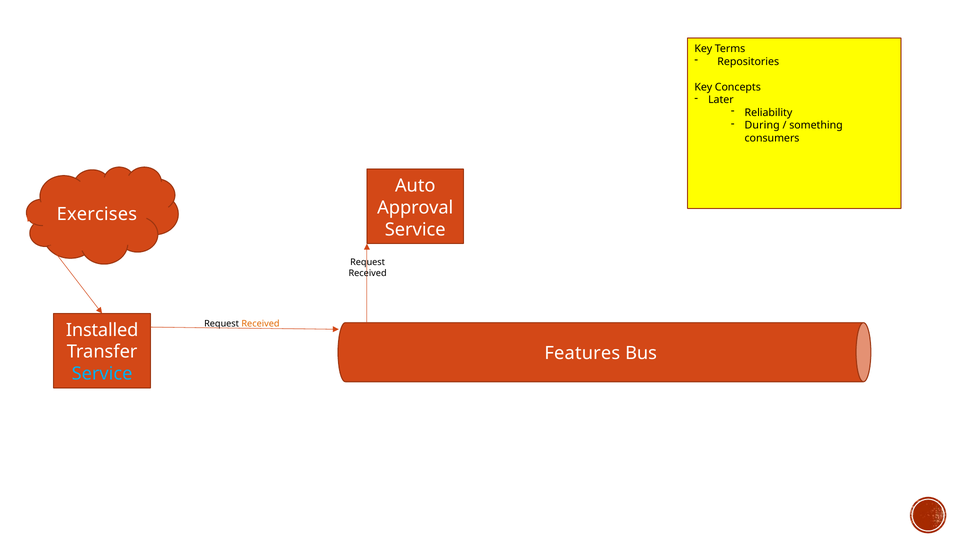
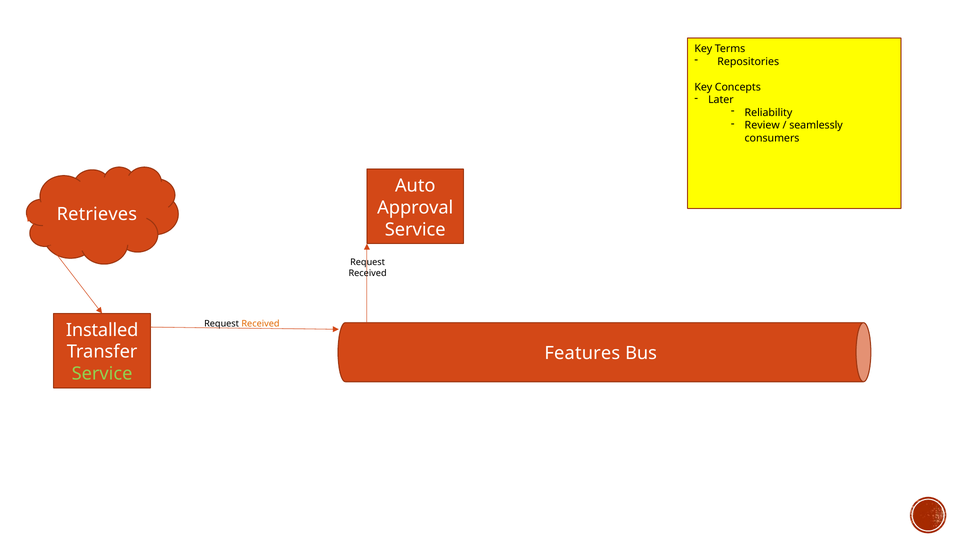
During: During -> Review (762, 125)
something: something -> seamlessly (816, 125)
Exercises: Exercises -> Retrieves (97, 214)
Service colour: light blue -> light green (102, 374)
